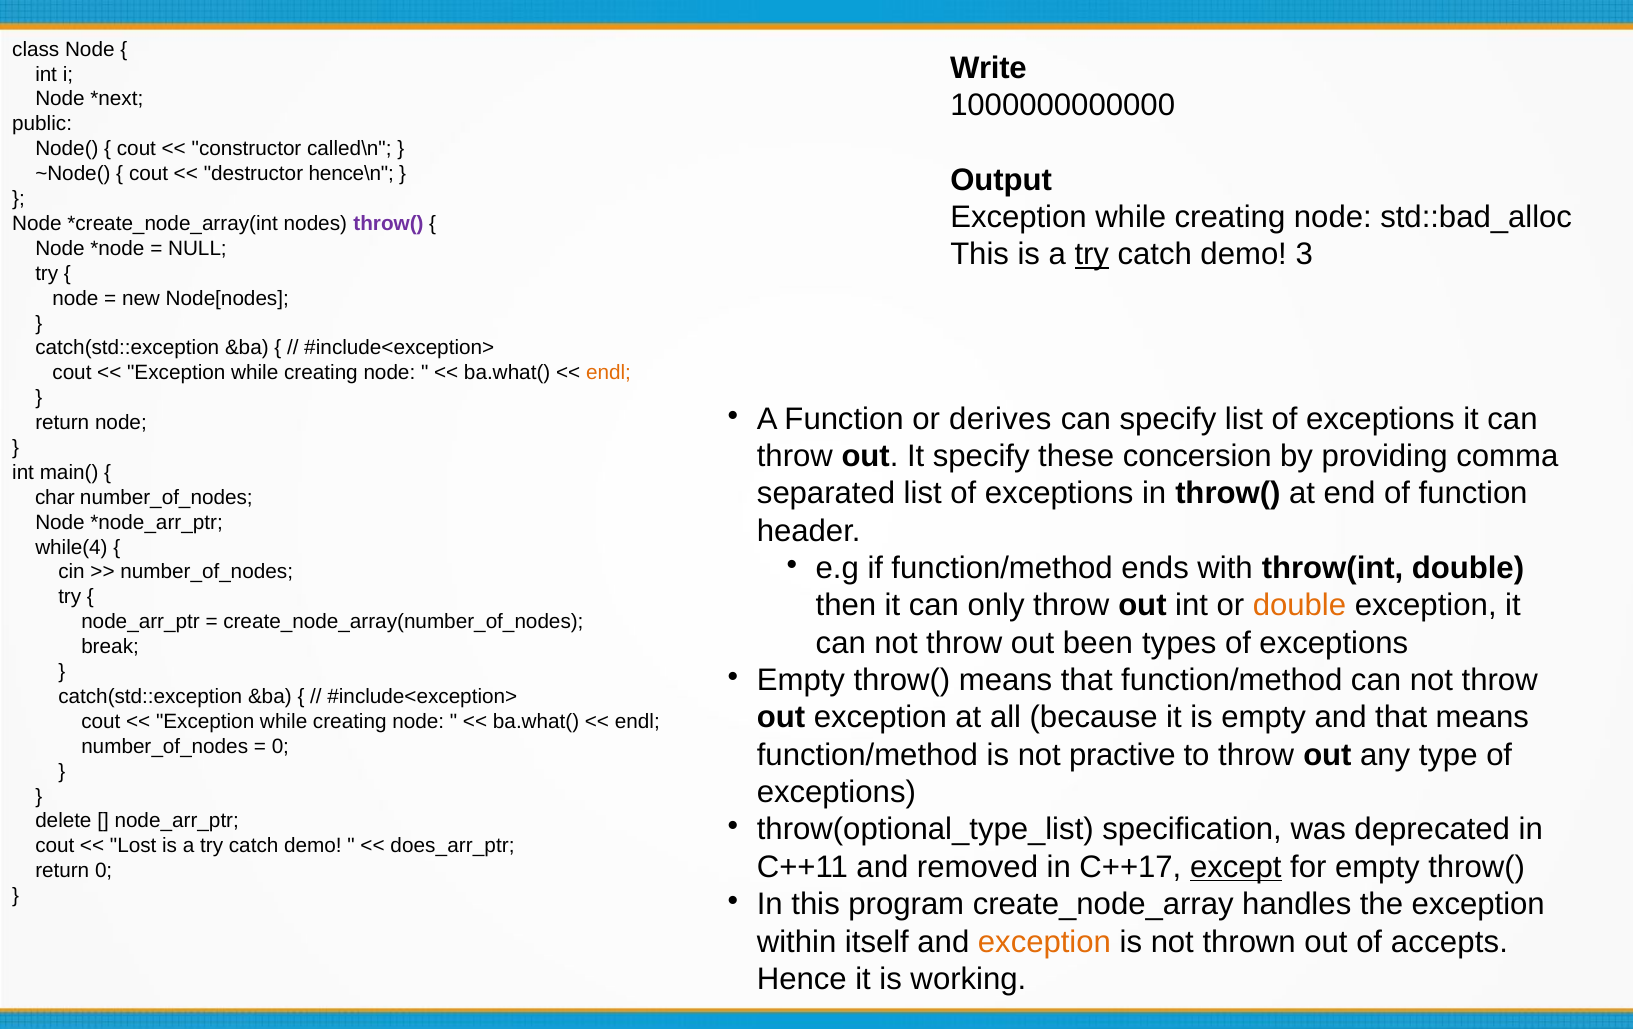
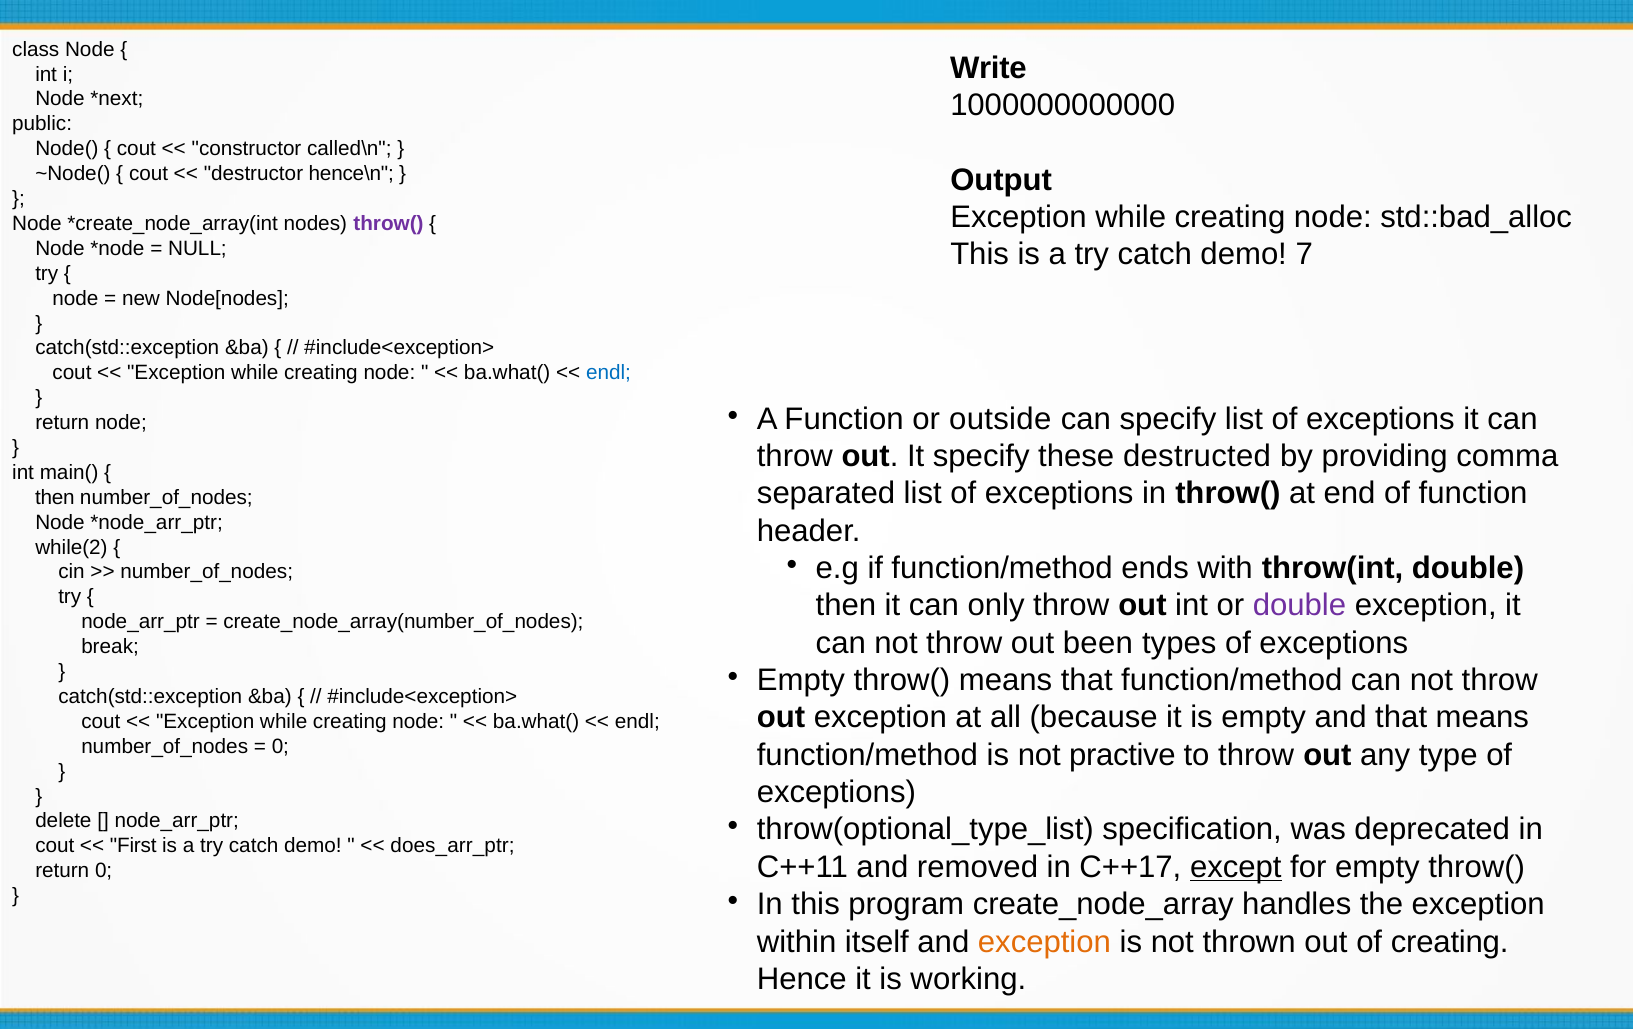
try underline: present -> none (1092, 255)
3: 3 -> 7 (1304, 255)
endl colour: orange -> blue (609, 373)
derives: derives -> outside (1000, 419)
concersion: concersion -> destructed (1197, 456)
char: char -> then (55, 497)
while(4: while(4 -> while(2 (71, 547)
double colour: orange -> purple (1300, 606)
Lost: Lost -> First (133, 846)
of accepts: accepts -> creating (1450, 942)
